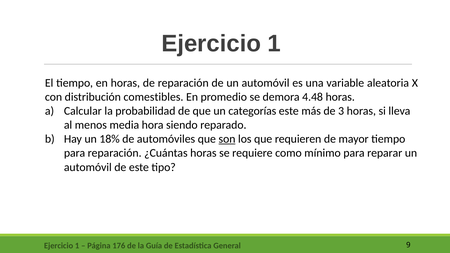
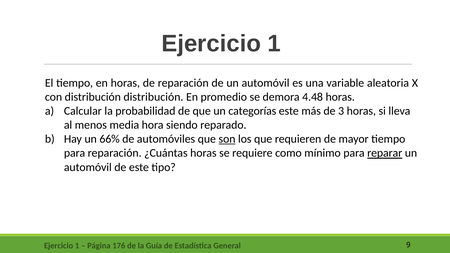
distribución comestibles: comestibles -> distribución (153, 97)
18%: 18% -> 66% (110, 139)
reparar underline: none -> present (385, 153)
